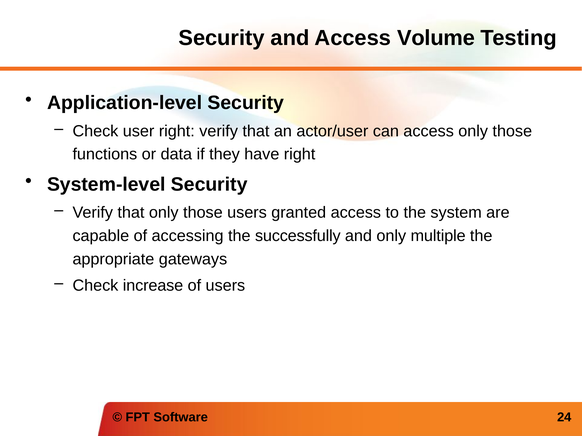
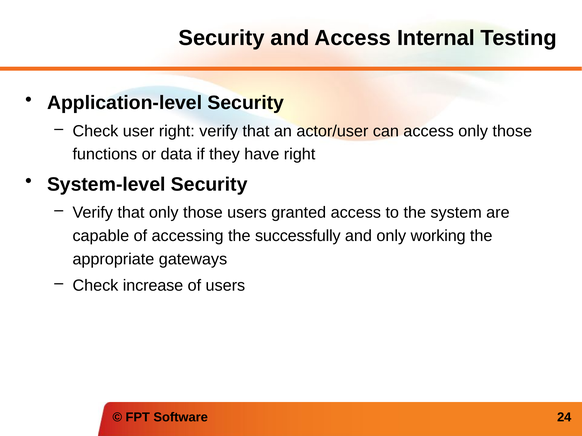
Volume: Volume -> Internal (436, 38)
multiple: multiple -> working (438, 236)
